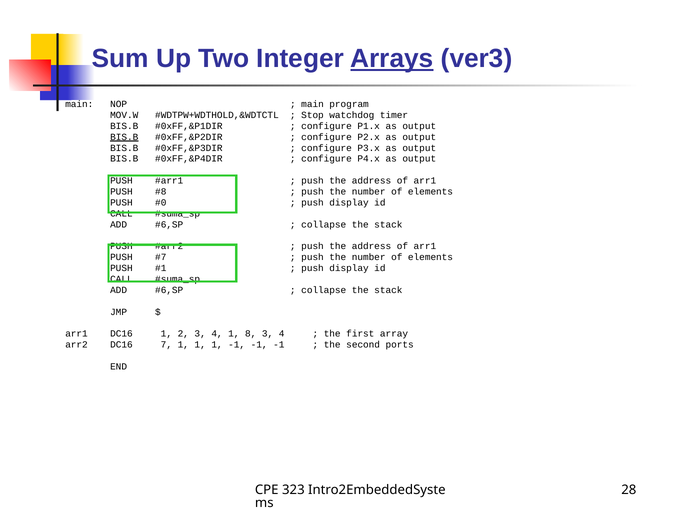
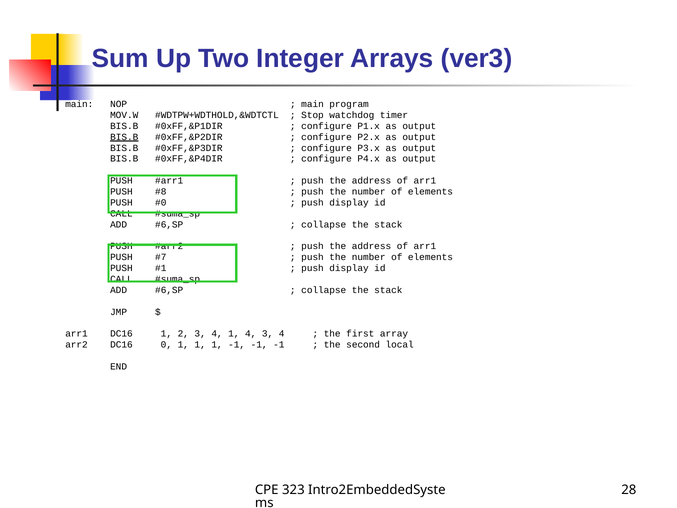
Arrays underline: present -> none (392, 59)
1 8: 8 -> 4 (251, 334)
7: 7 -> 0 (166, 345)
ports: ports -> local (400, 345)
